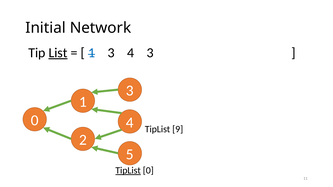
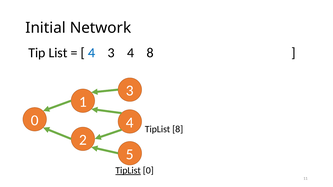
List underline: present -> none (58, 53)
1: 1 -> 4 (92, 53)
4 3: 3 -> 8 (150, 53)
TipList 9: 9 -> 8 (178, 129)
